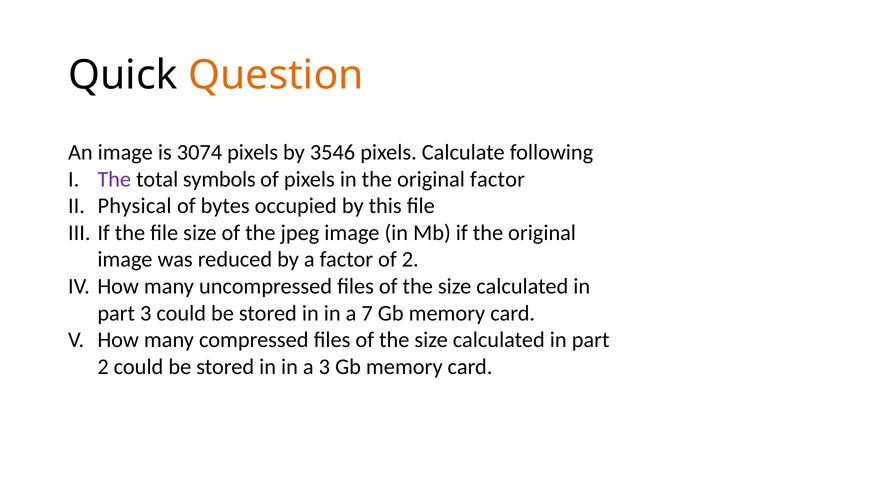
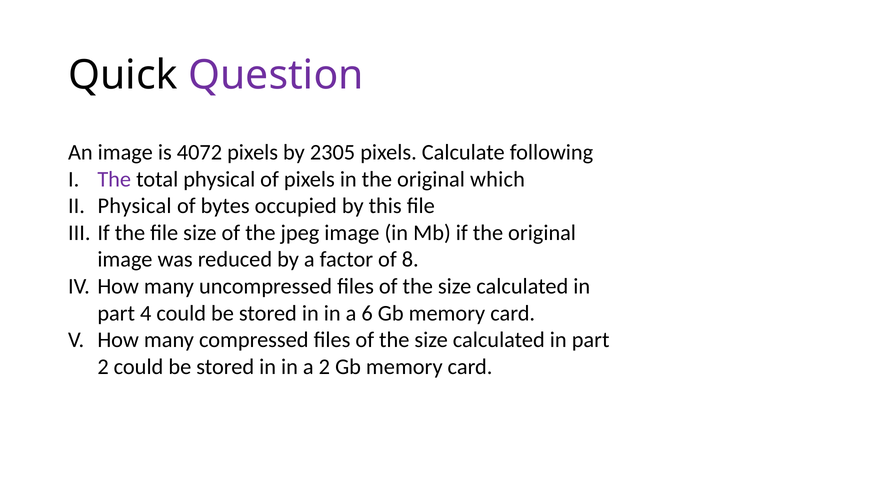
Question colour: orange -> purple (276, 75)
3074: 3074 -> 4072 (199, 152)
3546: 3546 -> 2305 (333, 152)
total symbols: symbols -> physical (219, 179)
original factor: factor -> which (497, 179)
of 2: 2 -> 8 (410, 260)
part 3: 3 -> 4 (146, 313)
7: 7 -> 6 (367, 313)
a 3: 3 -> 2 (324, 367)
